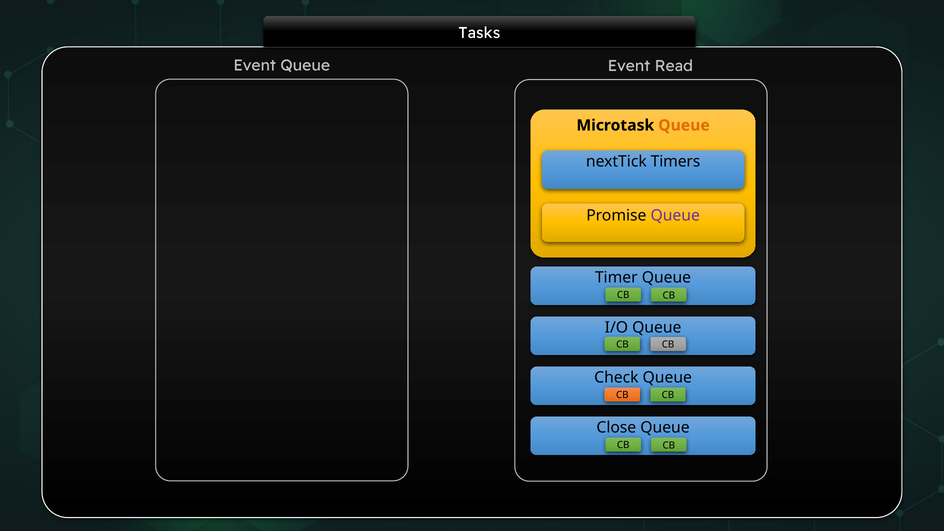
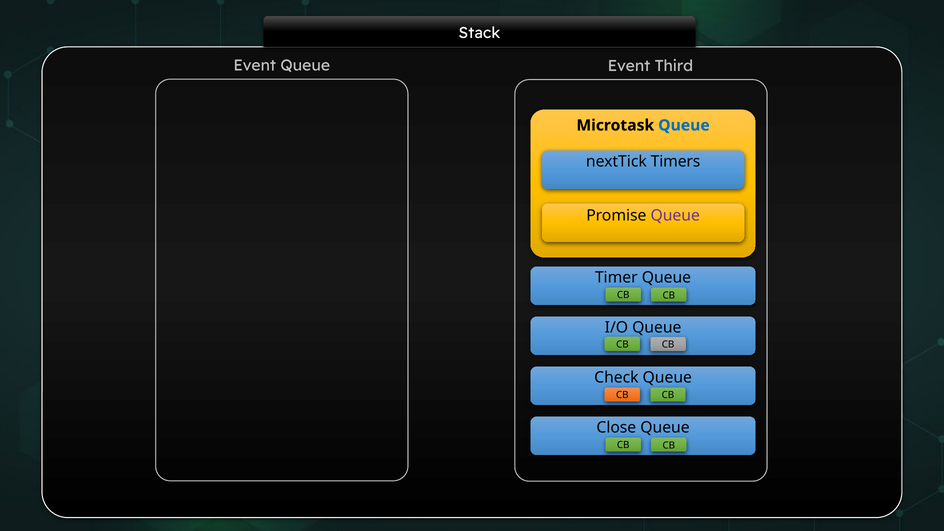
Tasks: Tasks -> Stack (479, 33)
Read: Read -> Third (674, 66)
Queue colour: orange -> blue (684, 125)
